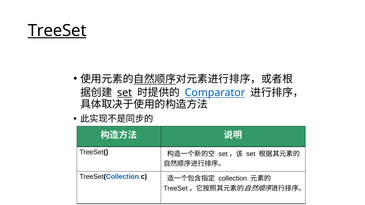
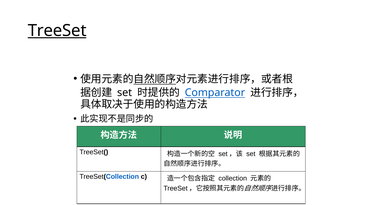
set underline: present -> none (125, 93)
